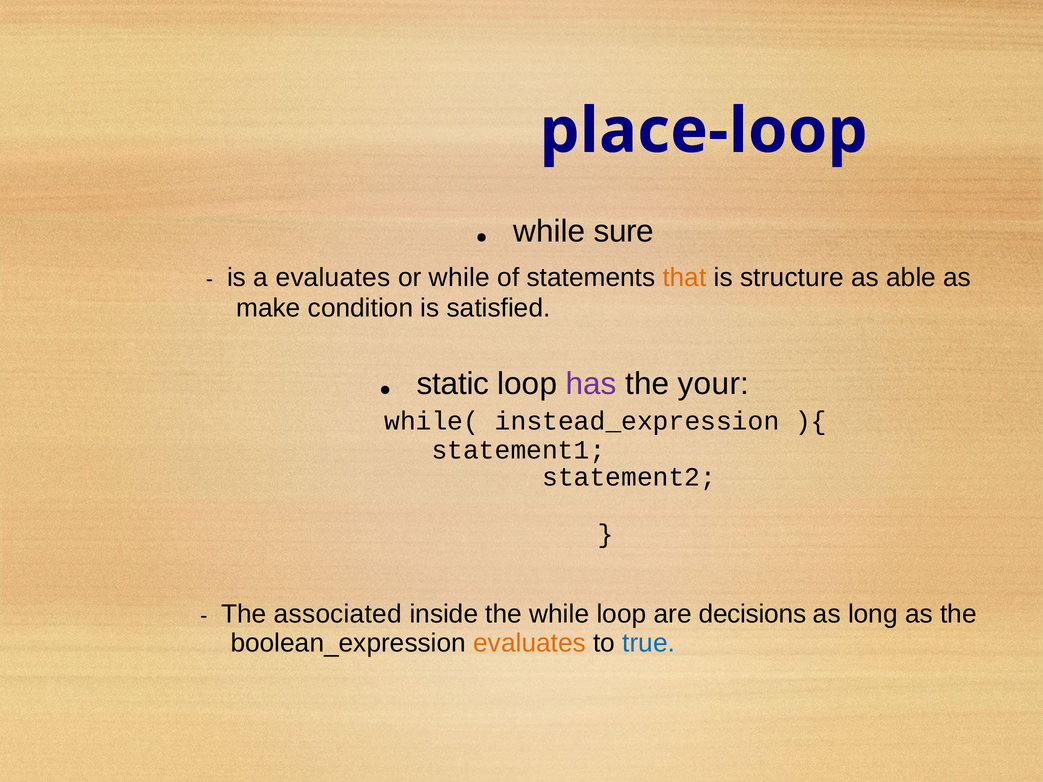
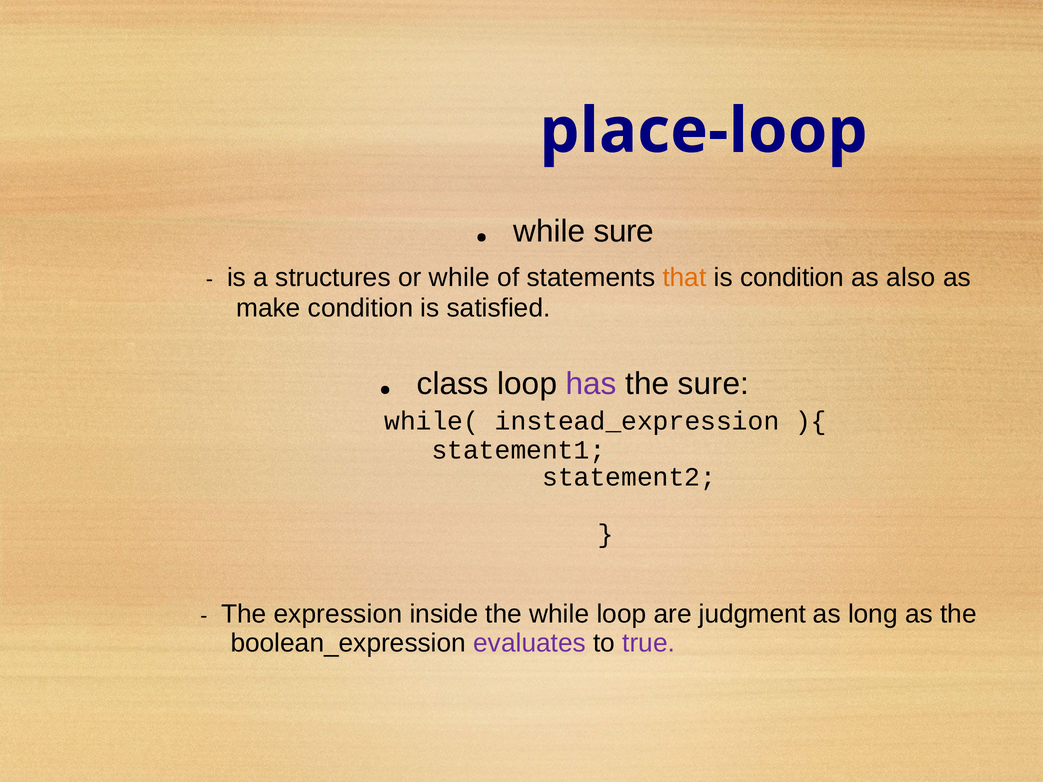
a evaluates: evaluates -> structures (333, 278)
is structure: structure -> condition (792, 278)
able: able -> also (911, 278)
static: static -> class (453, 383)
the your: your -> sure (714, 383)
associated: associated -> expression (338, 614)
decisions: decisions -> judgment (752, 614)
evaluates colour: orange -> purple (530, 643)
true colour: blue -> purple (649, 643)
